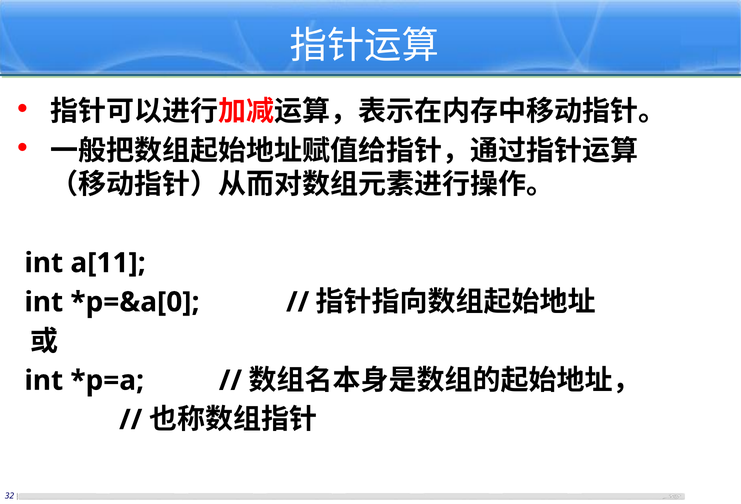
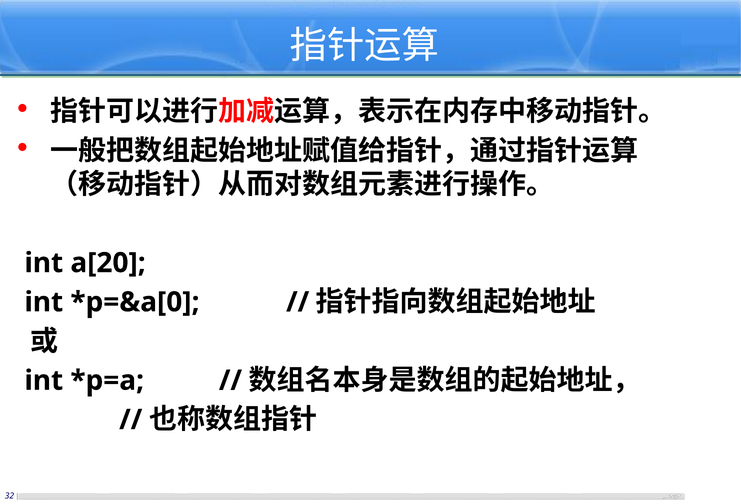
a[11: a[11 -> a[20 (108, 263)
